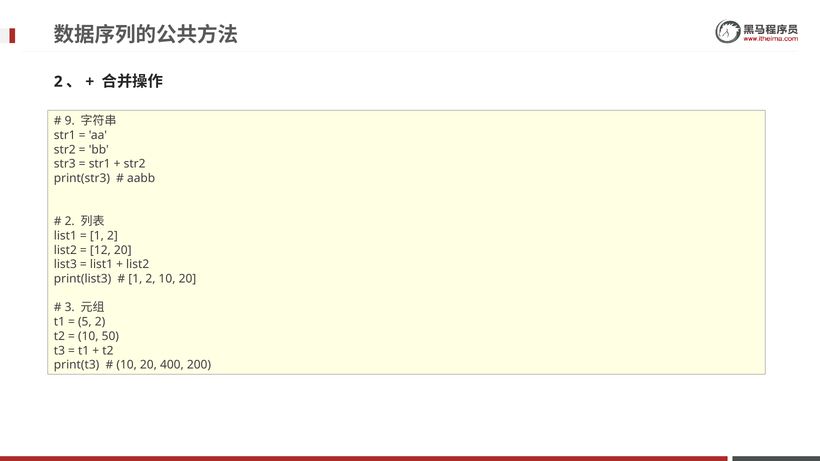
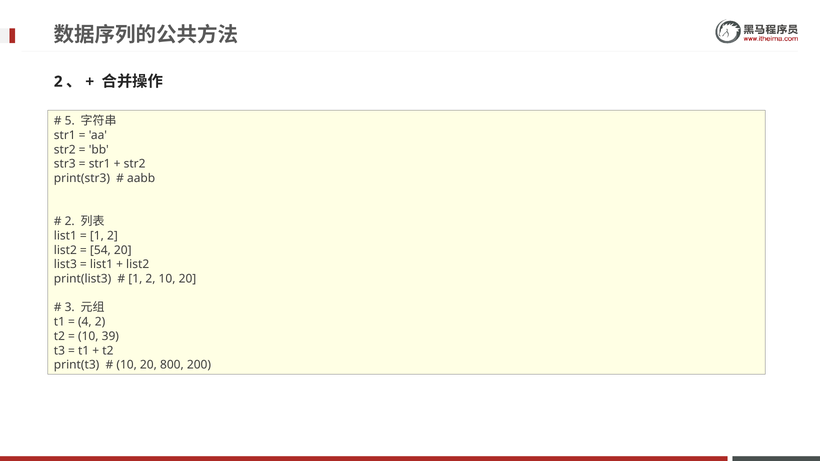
9: 9 -> 5 (70, 121)
12: 12 -> 54 (100, 250)
5: 5 -> 4 (85, 322)
50: 50 -> 39 (110, 336)
400: 400 -> 800 (172, 365)
